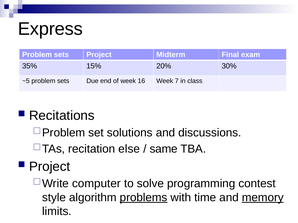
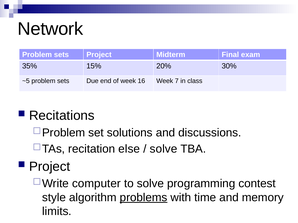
Express: Express -> Network (50, 29)
same: same -> solve (164, 149)
memory underline: present -> none (263, 198)
